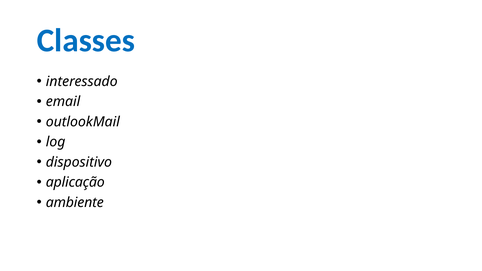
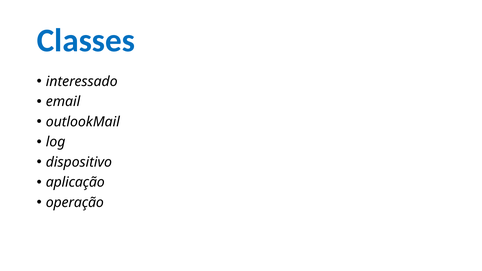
ambiente: ambiente -> operação (75, 203)
